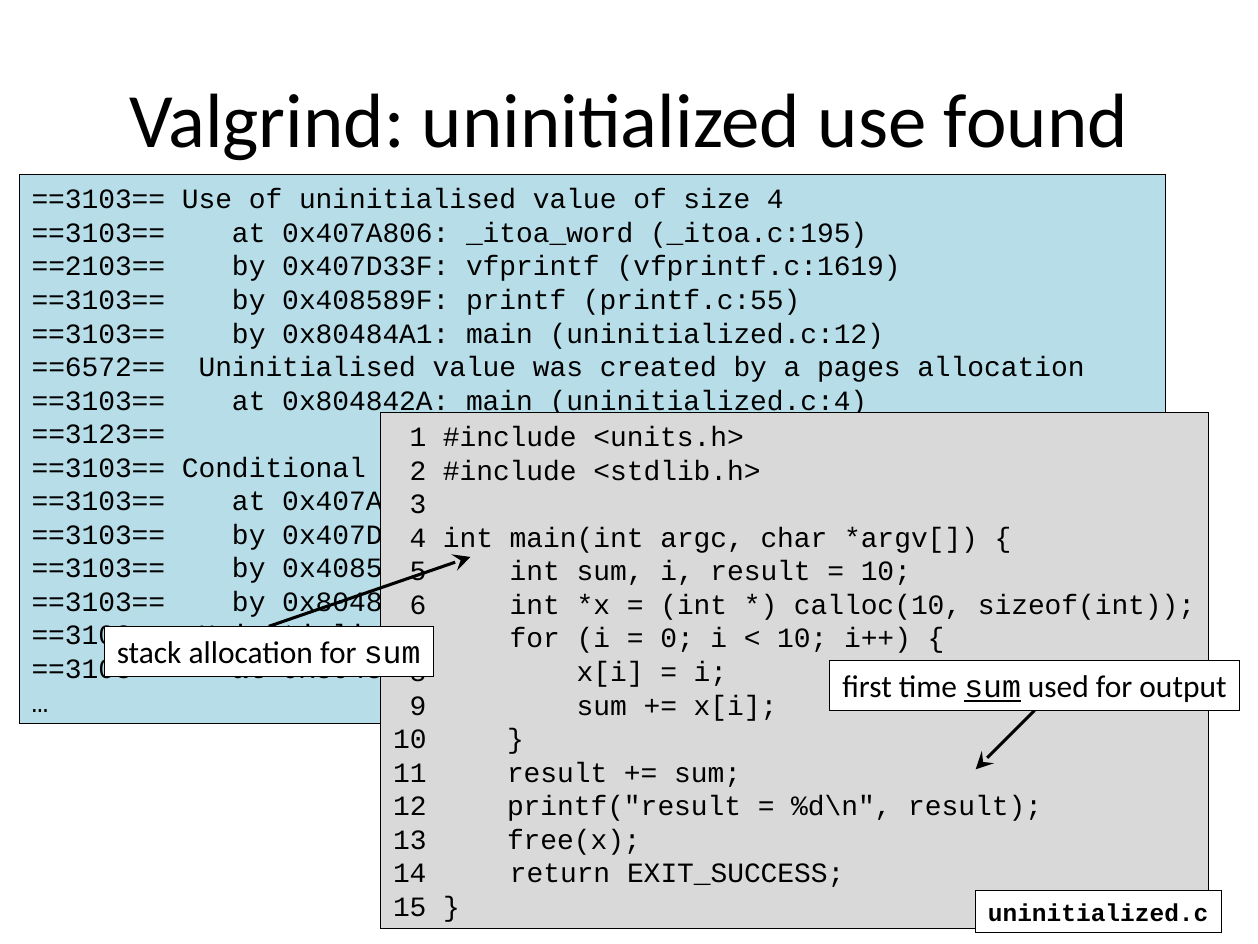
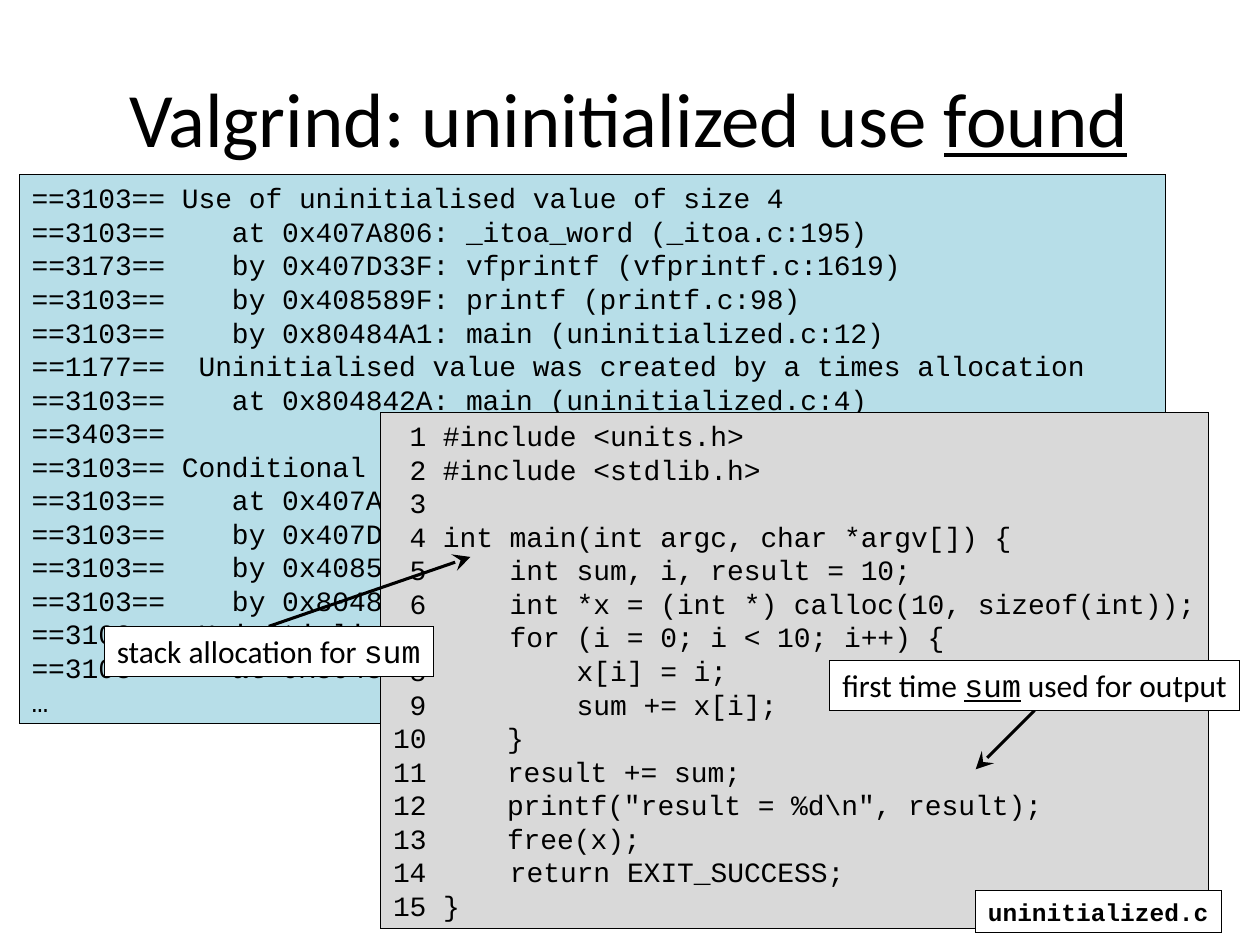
found underline: none -> present (1036, 122)
==2103==: ==2103== -> ==3173== (98, 267)
printf.c:55: printf.c:55 -> printf.c:98 (692, 300)
==6572==: ==6572== -> ==1177== (98, 367)
pages: pages -> times (859, 367)
==3123==: ==3123== -> ==3403== (98, 434)
